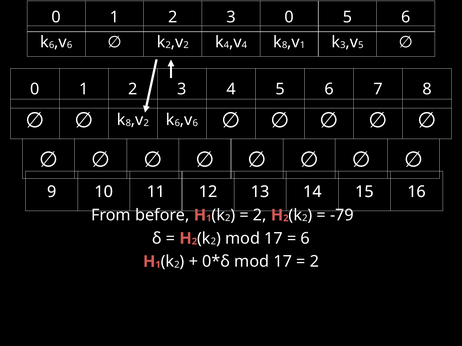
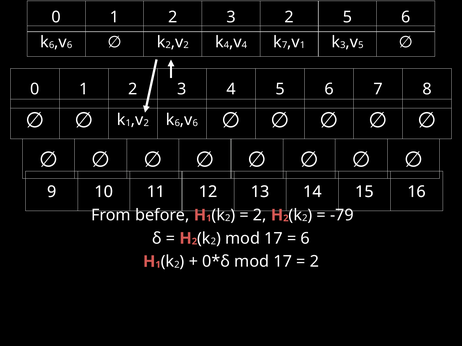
3 0: 0 -> 2 (289, 17)
8: 8 -> 7 (285, 45)
8: 8 -> 1 (128, 123)
